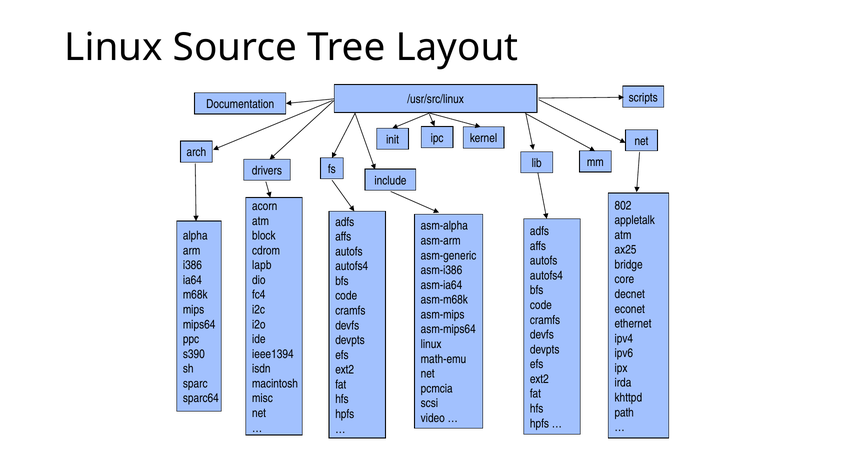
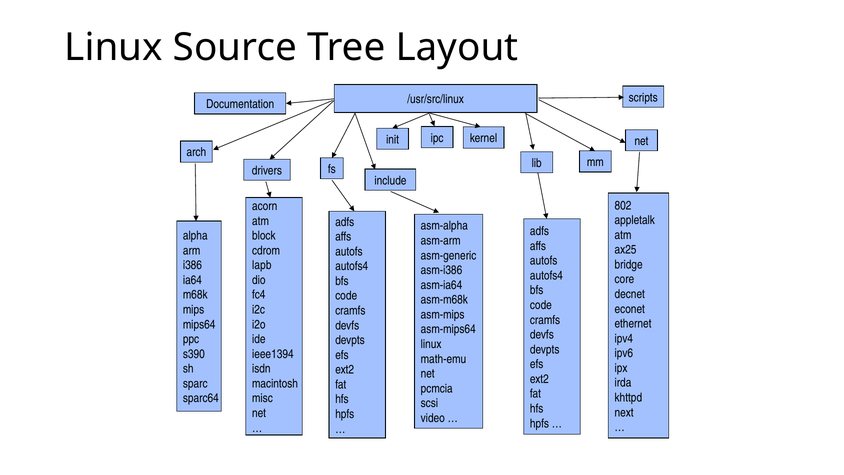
path: path -> next (624, 412)
